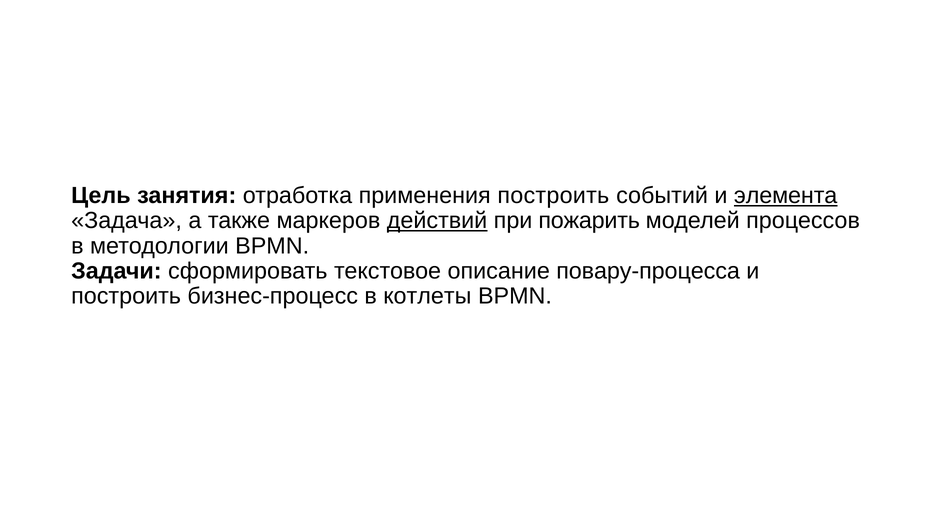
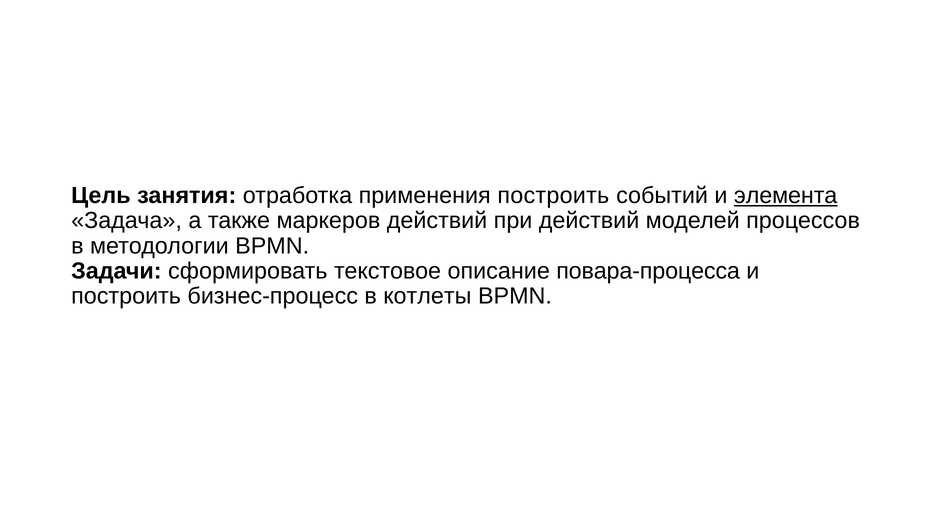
действий underline: present -> none (437, 221)
при пожарить: пожарить -> действий (589, 221)
повару-процесса: повару-процесса -> повара-процесса (648, 271)
